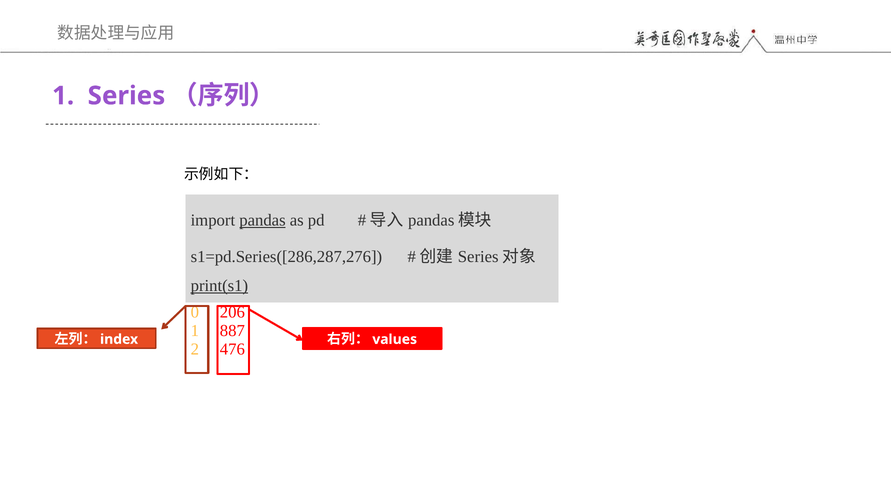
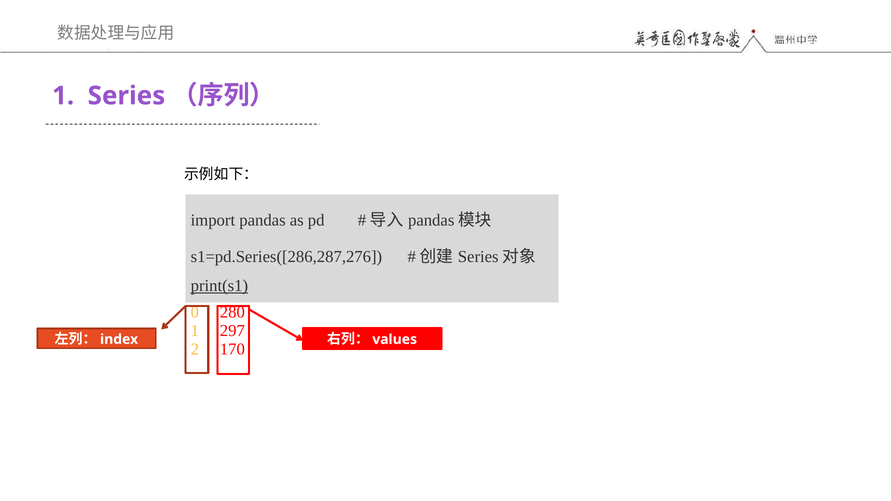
pandas underline: present -> none (262, 221)
206: 206 -> 280 (232, 312)
887: 887 -> 297 (232, 331)
476: 476 -> 170 (232, 349)
